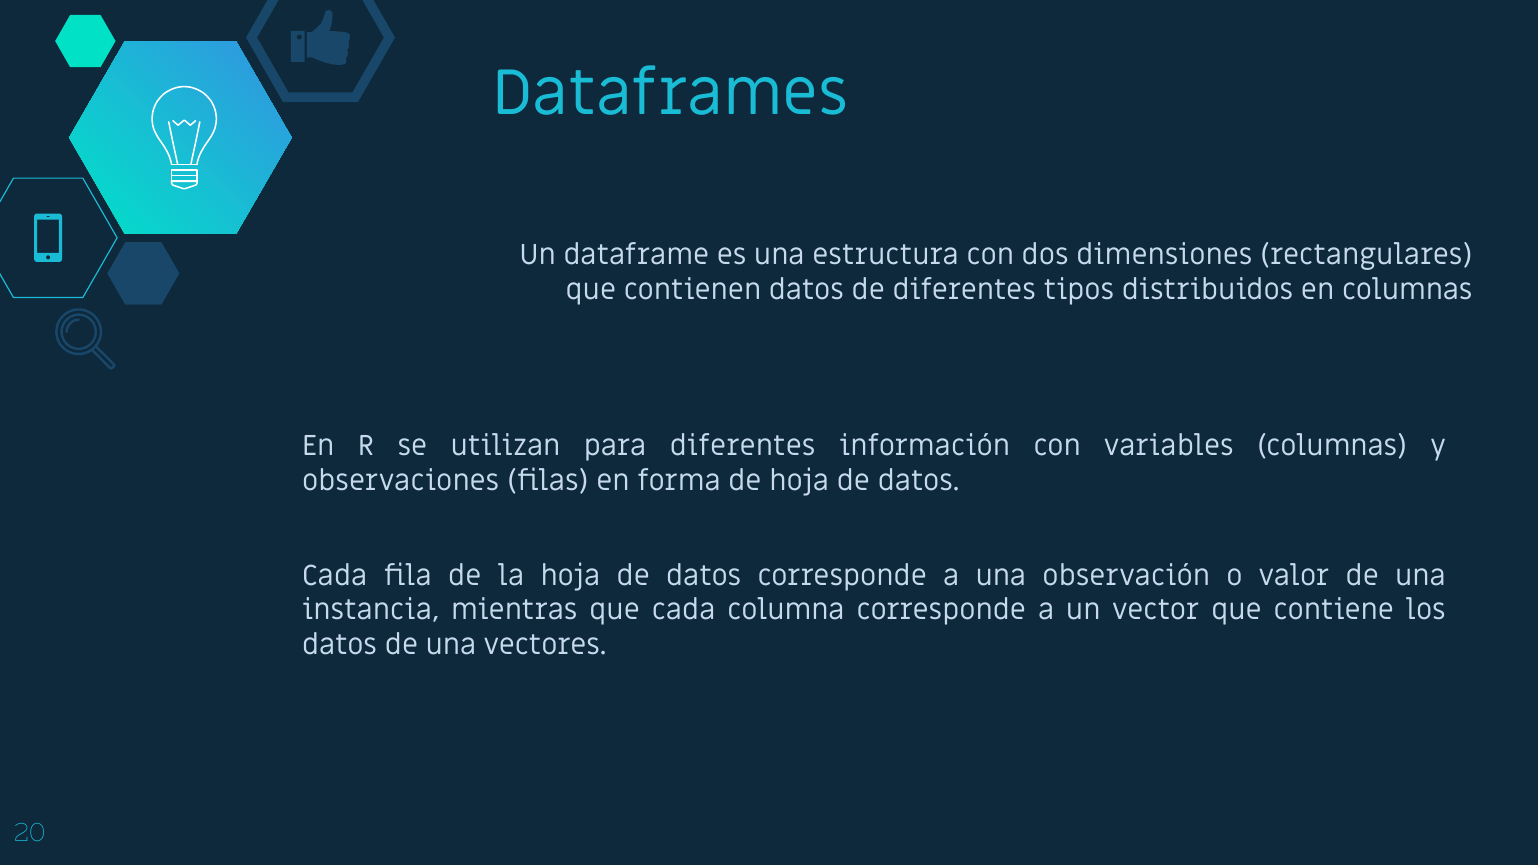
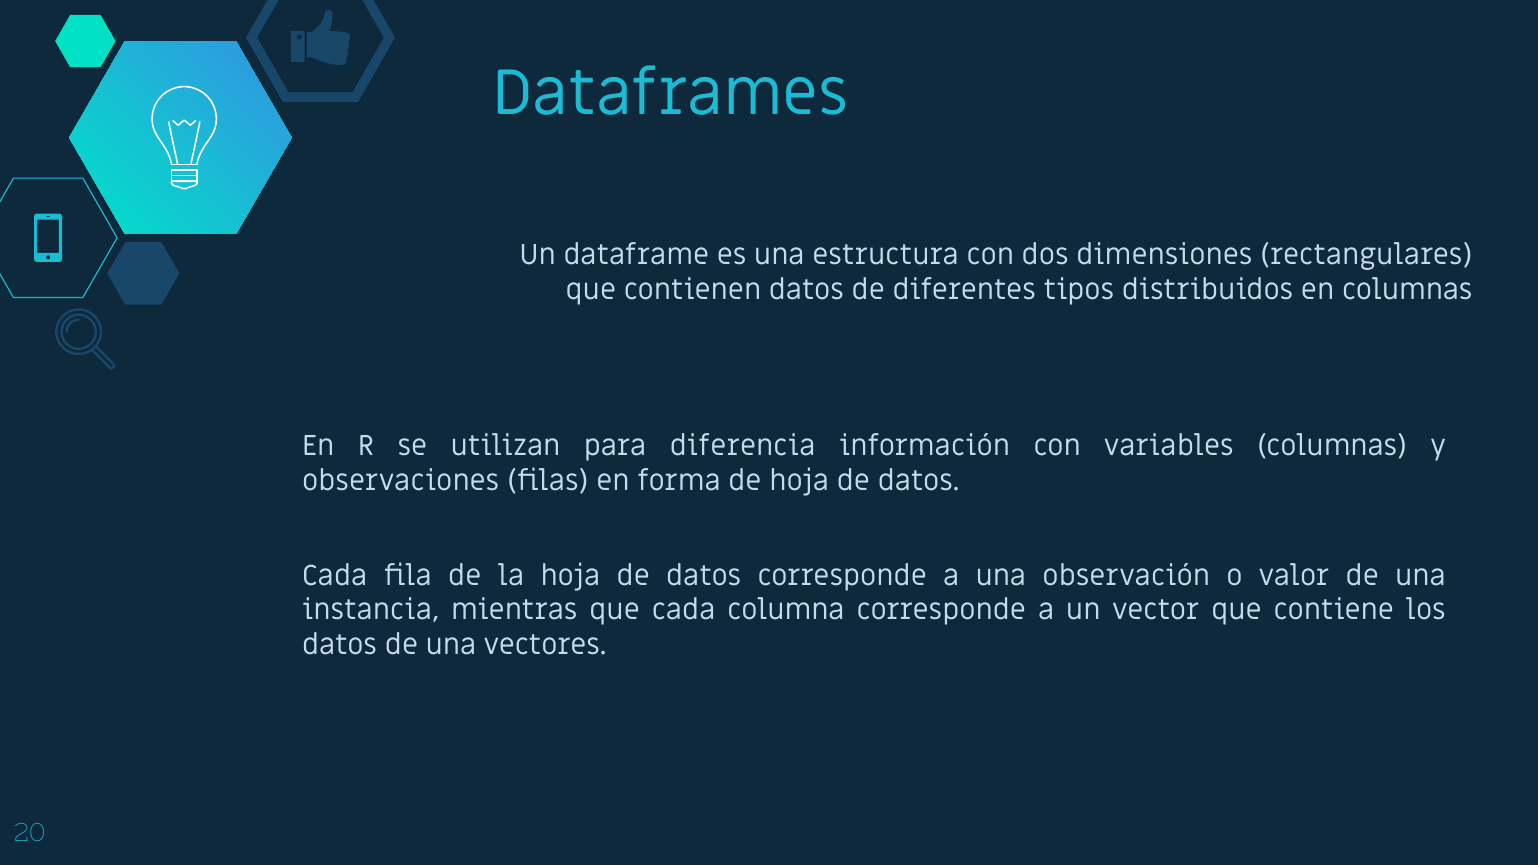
para diferentes: diferentes -> diferencia (743, 446)
